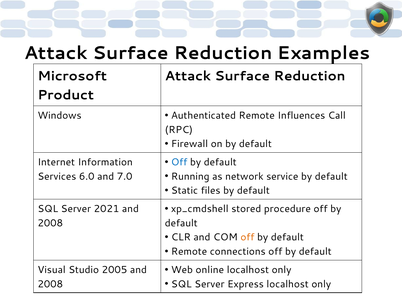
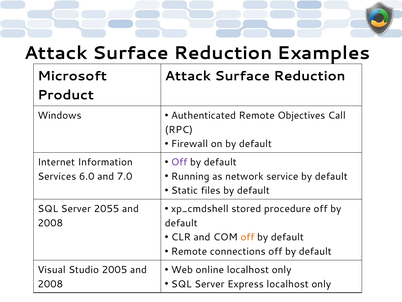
Influences: Influences -> Objectives (301, 115)
Off colour: blue -> purple (179, 162)
2021: 2021 -> 2055 (106, 209)
